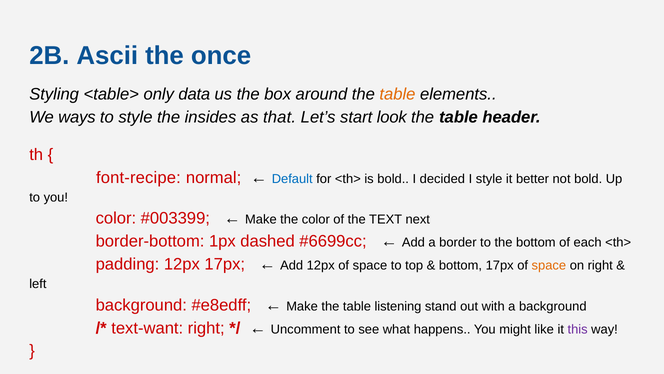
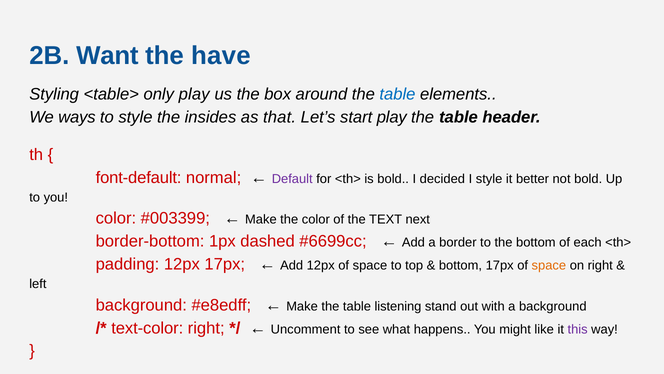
Ascii: Ascii -> Want (107, 56)
the once: once -> have (221, 56)
only data: data -> play (194, 94)
table colour: orange -> blue (397, 94)
start look: look -> play (392, 117)
font-recipe: font-recipe -> font-default (139, 177)
Default colour: blue -> purple (292, 179)
text-want: text-want -> text-color (147, 328)
